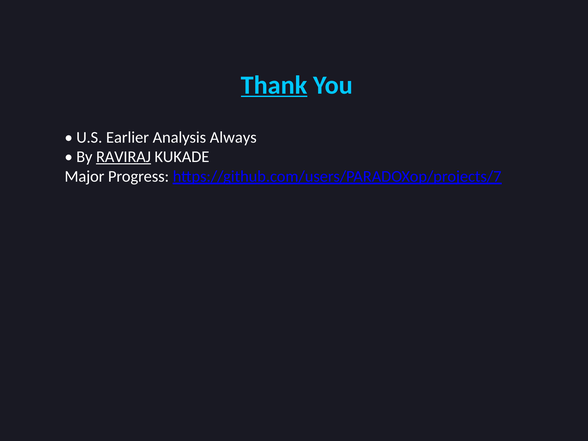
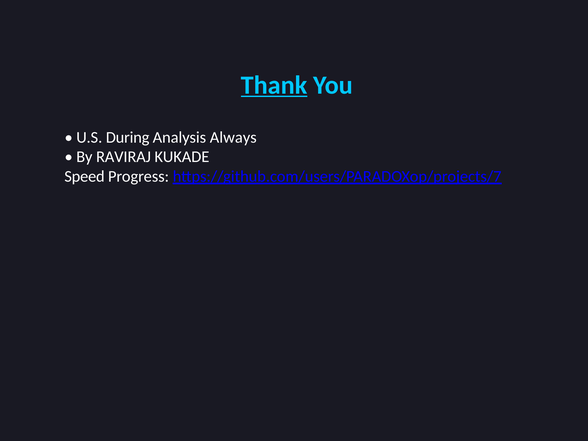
Earlier: Earlier -> During (128, 137)
RAVIRAJ underline: present -> none (123, 157)
Major: Major -> Speed (85, 177)
